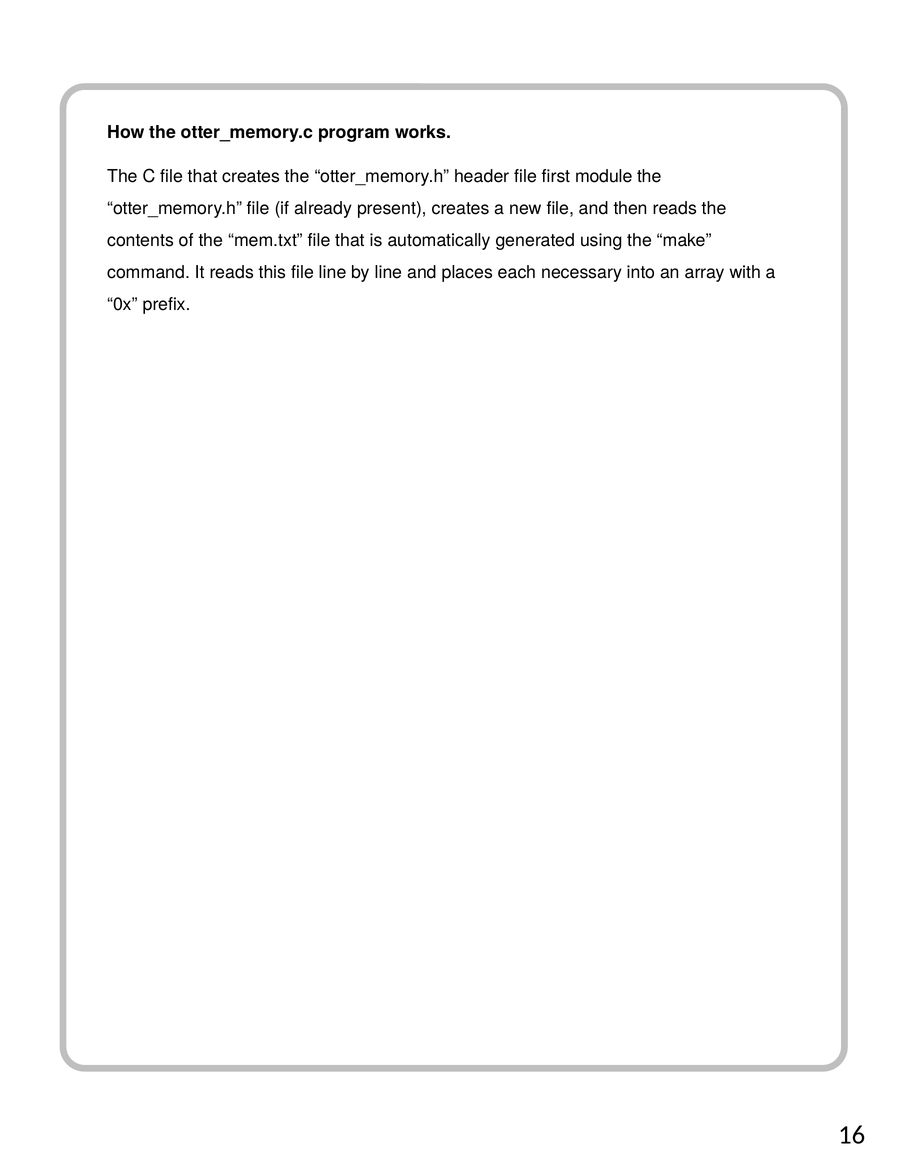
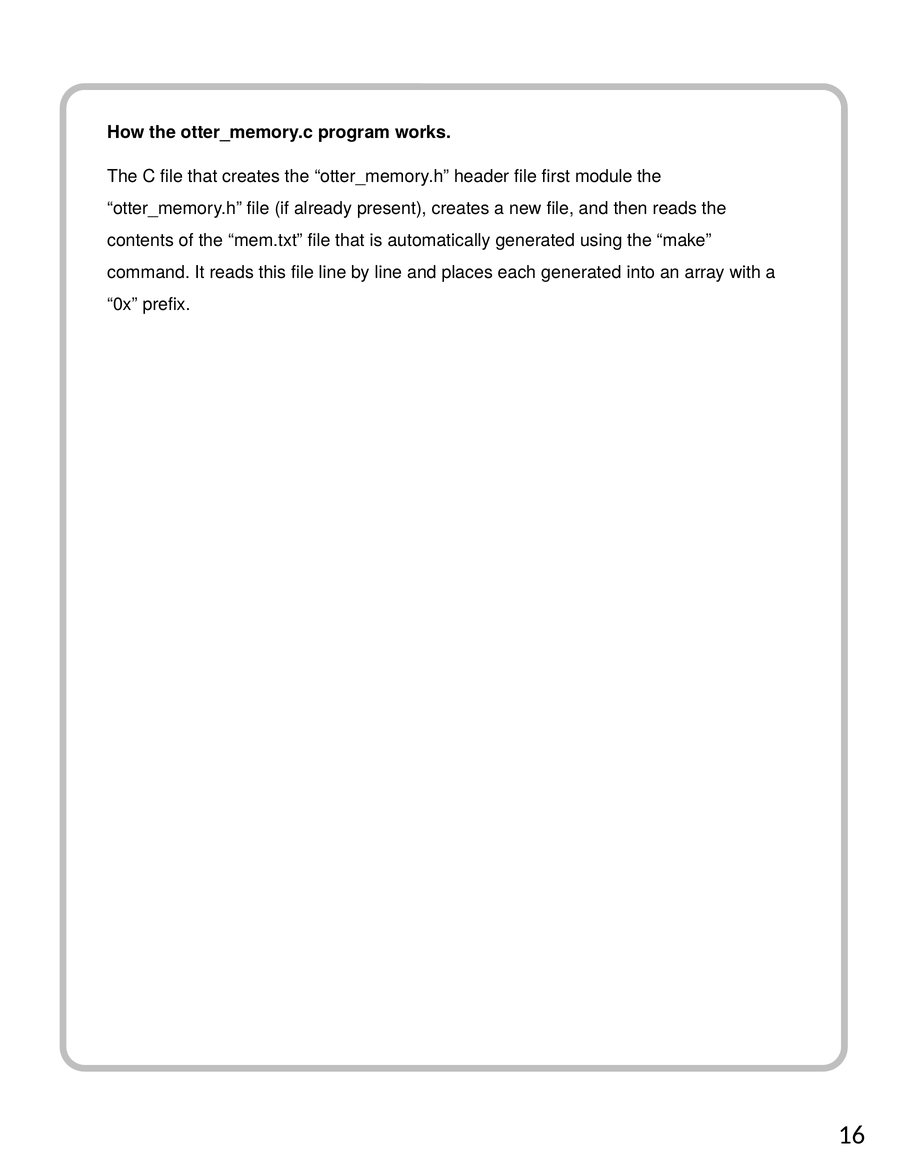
each necessary: necessary -> generated (582, 272)
